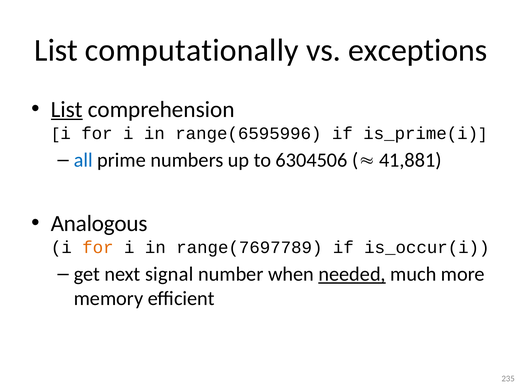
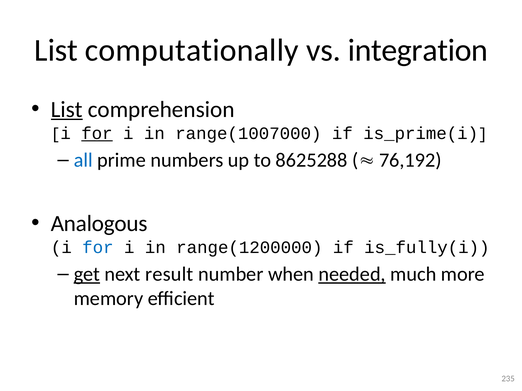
exceptions: exceptions -> integration (418, 51)
for underline: none -> present (97, 133)
range(6595996: range(6595996 -> range(1007000 (248, 133)
6304506: 6304506 -> 8625288 (312, 160)
41,881: 41,881 -> 76,192 (410, 160)
for colour: orange -> blue (98, 248)
range(7697789: range(7697789 -> range(1200000 (249, 248)
is_occur(i: is_occur(i -> is_fully(i (427, 248)
get underline: none -> present (87, 275)
signal: signal -> result (169, 275)
